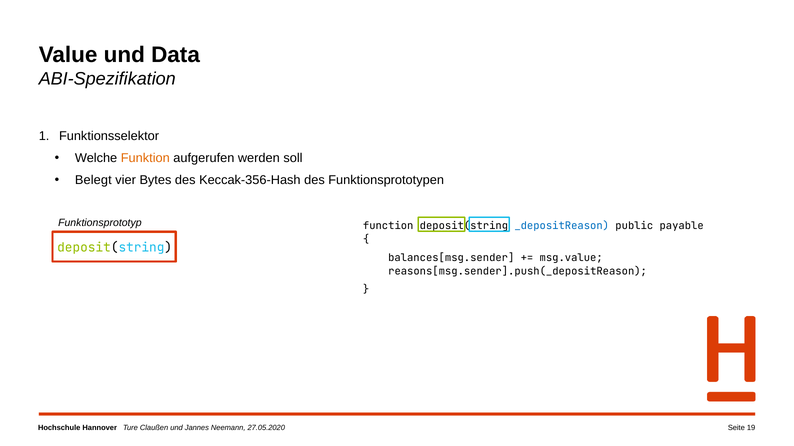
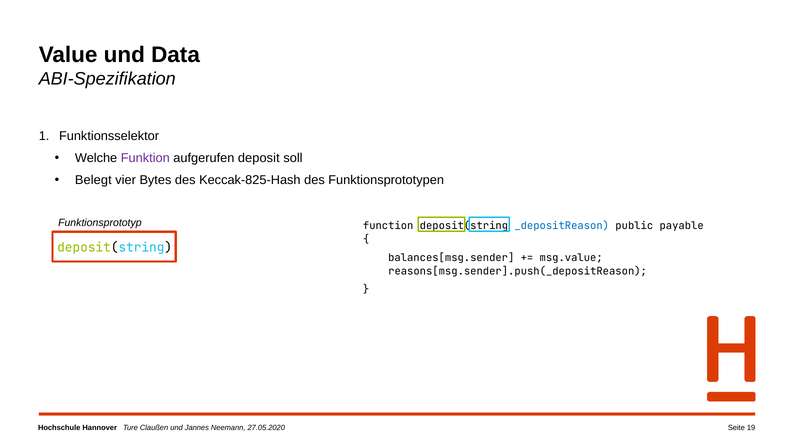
Funktion colour: orange -> purple (145, 158)
werden: werden -> deposit (259, 158)
Keccak-356-Hash: Keccak-356-Hash -> Keccak-825-Hash (250, 180)
